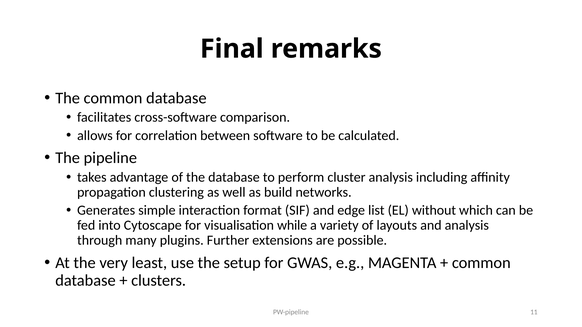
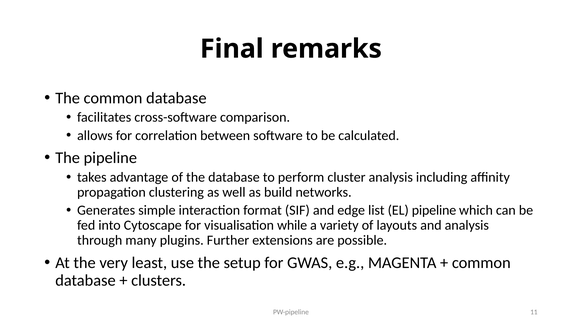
EL without: without -> pipeline (434, 211)
